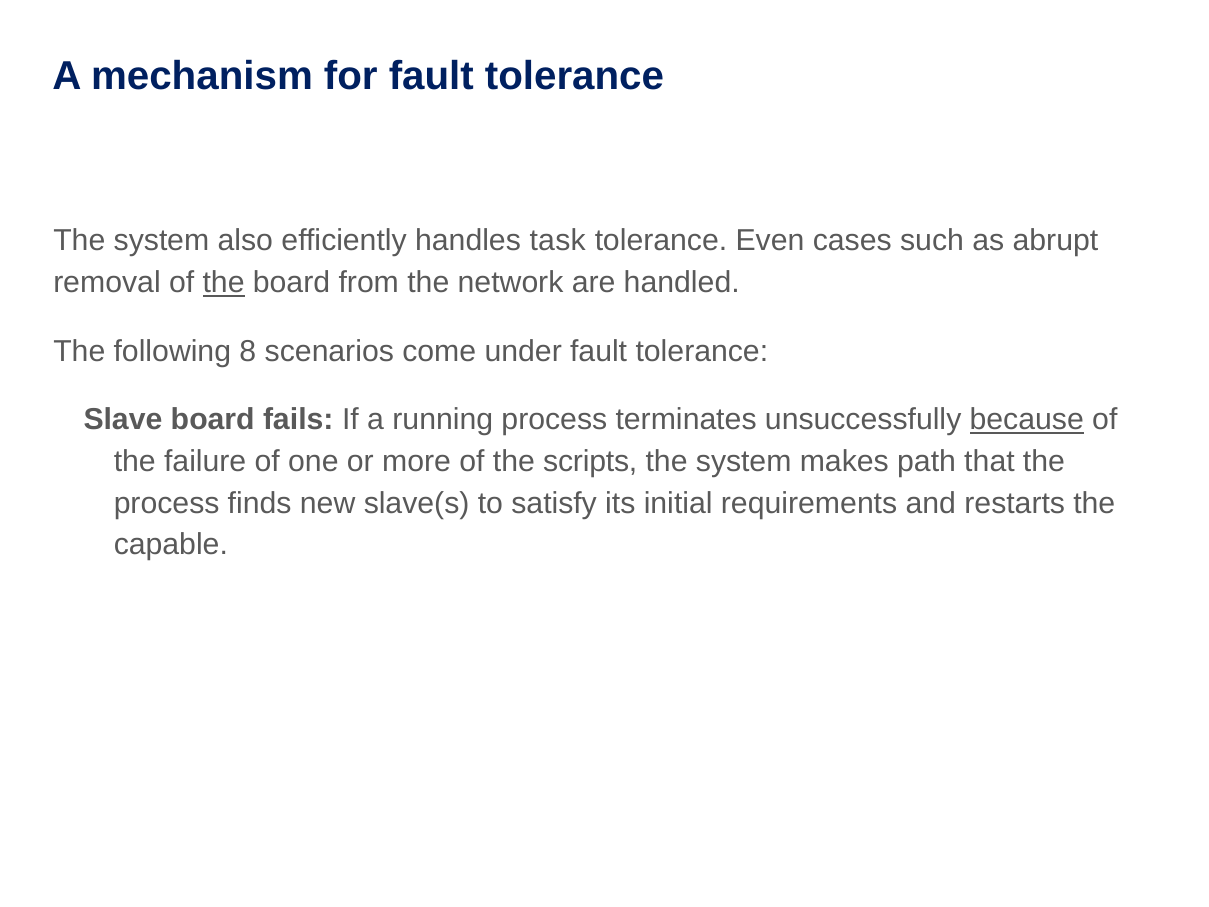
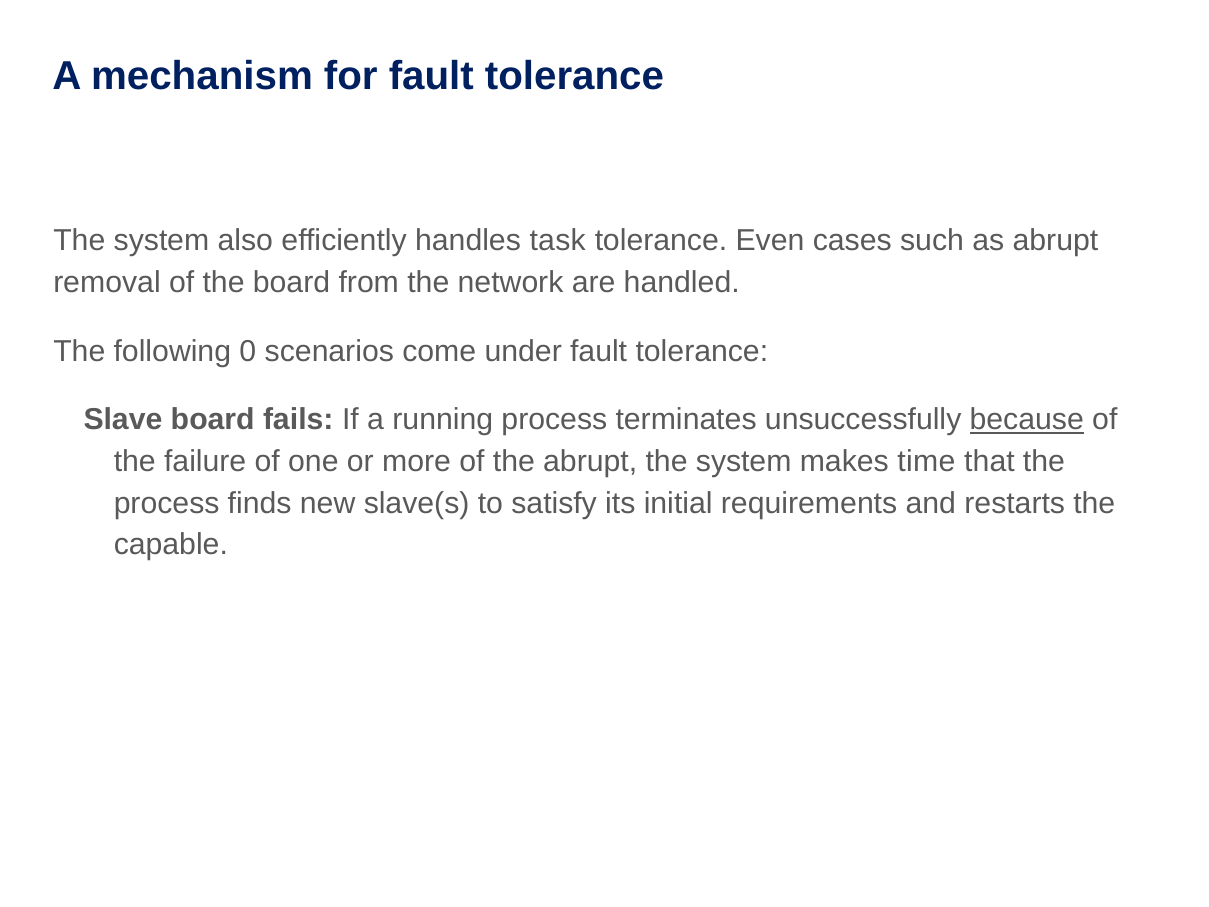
the underline: present -> none (224, 283)
8: 8 -> 0 (248, 351)
the scripts: scripts -> abrupt (590, 461)
path: path -> time (926, 461)
